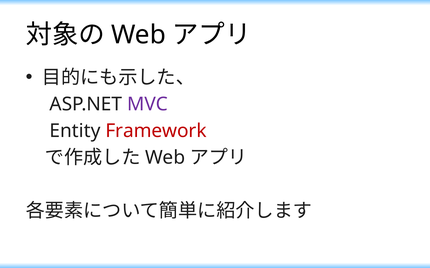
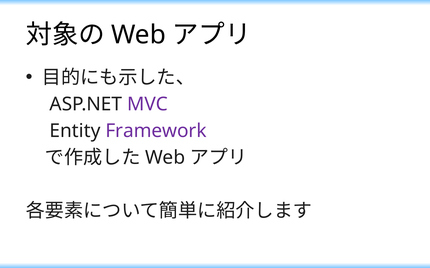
Framework colour: red -> purple (156, 131)
